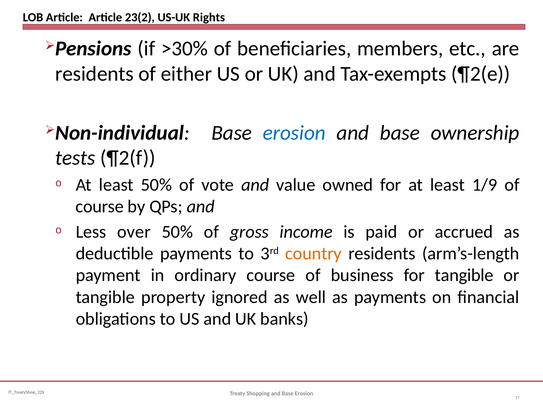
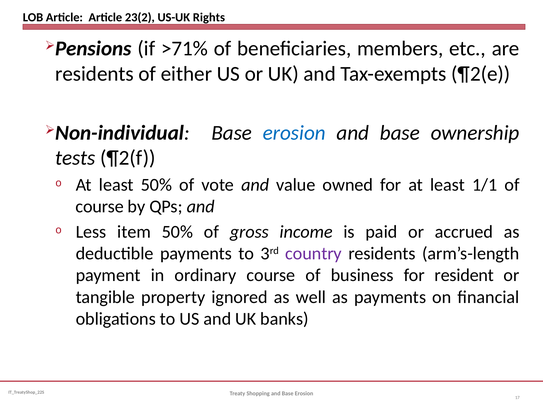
>30%: >30% -> >71% (184, 48)
1/9: 1/9 -> 1/1 (485, 185)
over: over -> item (134, 232)
country colour: orange -> purple (314, 254)
for tangible: tangible -> resident (464, 276)
